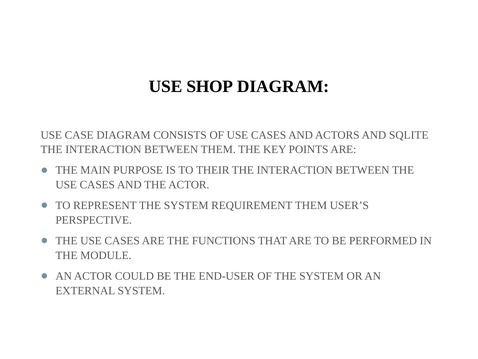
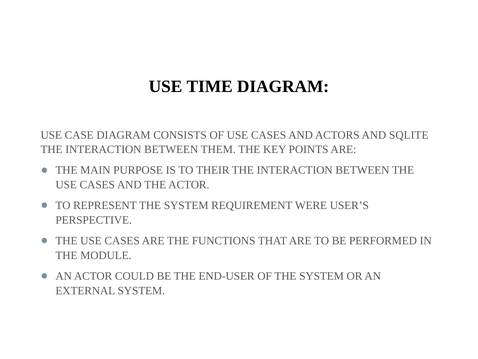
SHOP: SHOP -> TIME (210, 86)
REQUIREMENT THEM: THEM -> WERE (311, 205)
